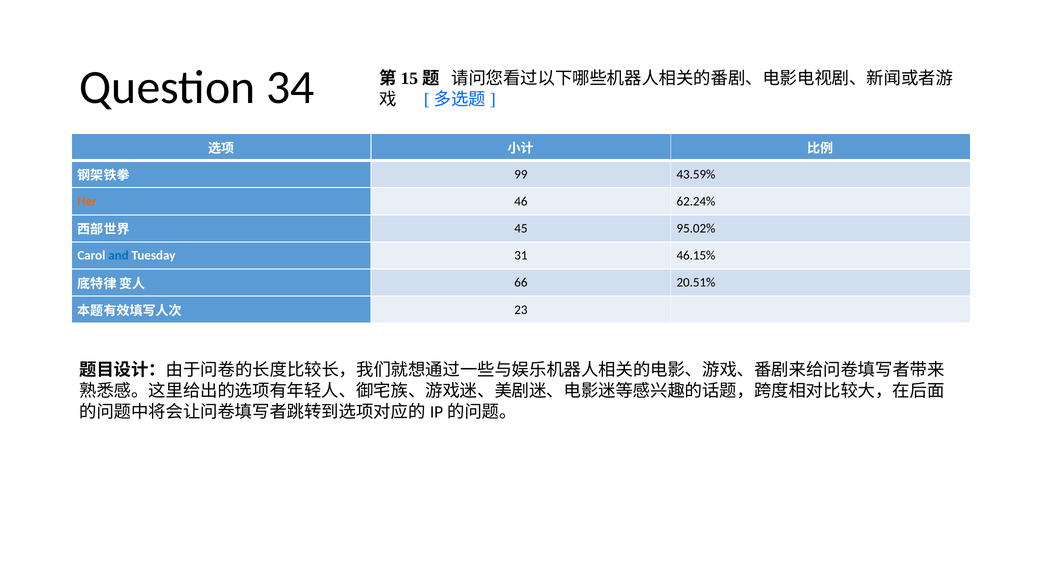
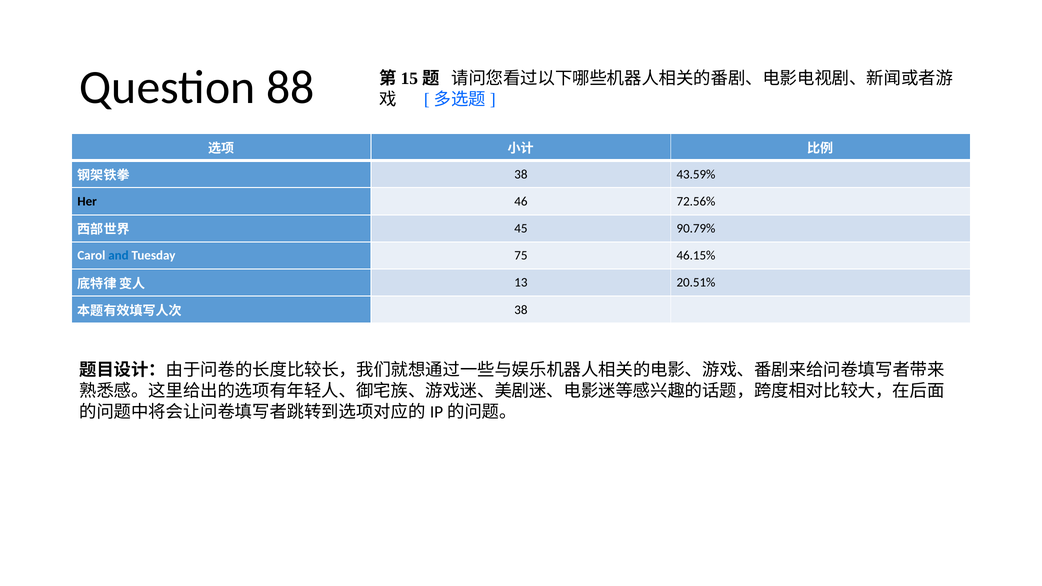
34: 34 -> 88 (290, 88)
99: 99 -> 38 (521, 174)
Her colour: orange -> black (87, 201)
62.24%: 62.24% -> 72.56% (696, 201)
95.02%: 95.02% -> 90.79% (696, 229)
31: 31 -> 75 (521, 256)
66: 66 -> 13 (521, 283)
23: 23 -> 38 (521, 310)
